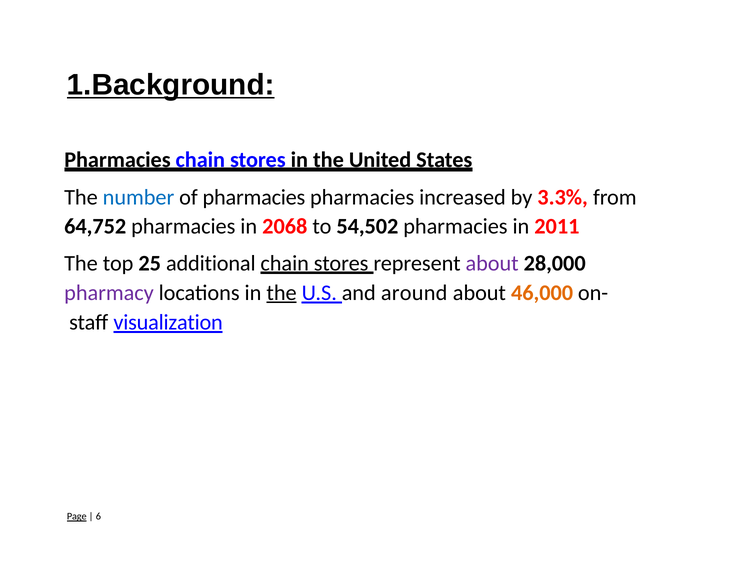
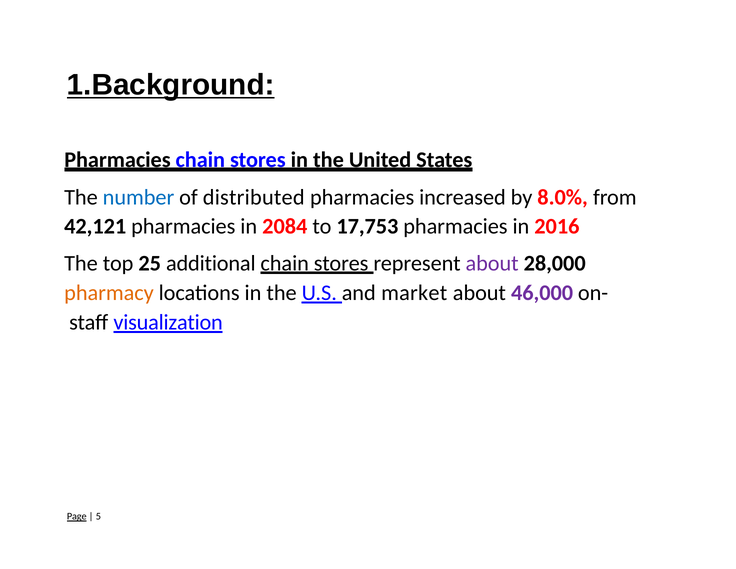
of pharmacies: pharmacies -> distributed (254, 197)
3.3%: 3.3% -> 8.0% (563, 197)
64,752: 64,752 -> 42,121 (95, 226)
2068: 2068 -> 2084 (285, 226)
54,502: 54,502 -> 17,753 (367, 226)
2011: 2011 -> 2016 (557, 226)
pharmacy colour: purple -> orange (109, 293)
the underline: present -> none (282, 293)
around: around -> market (414, 293)
46,000 colour: orange -> purple (542, 293)
6: 6 -> 5 (98, 516)
